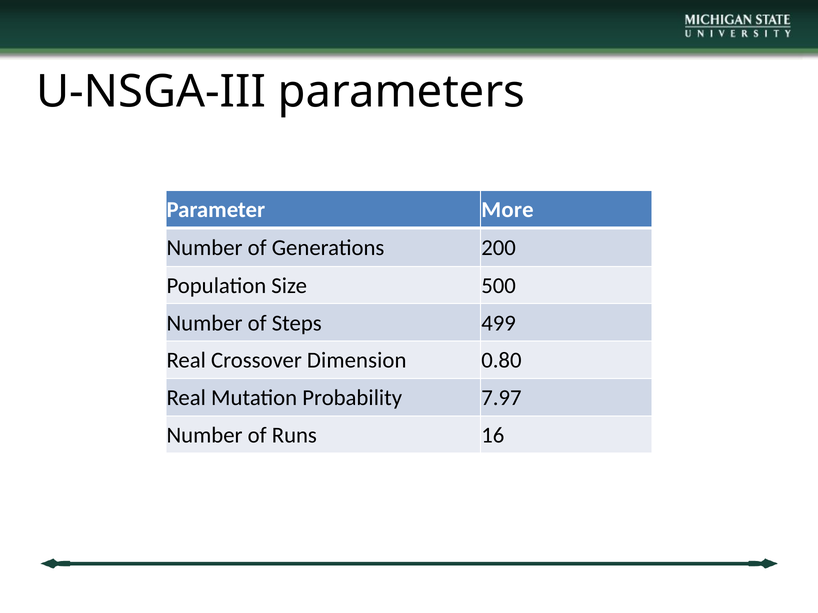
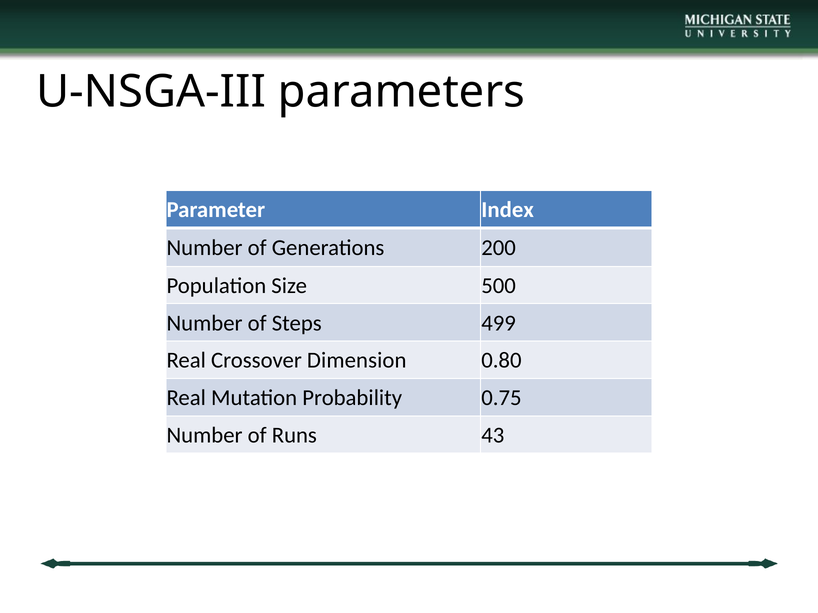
More: More -> Index (508, 210)
7.97: 7.97 -> 0.75 (501, 398)
16: 16 -> 43 (493, 435)
